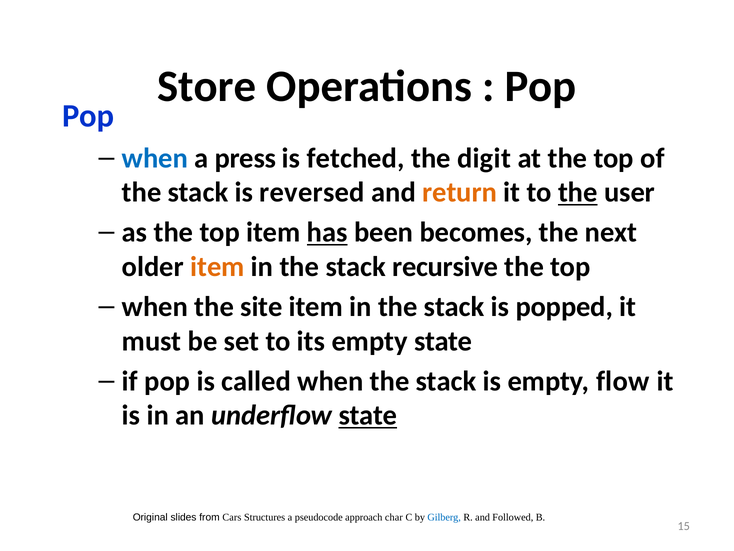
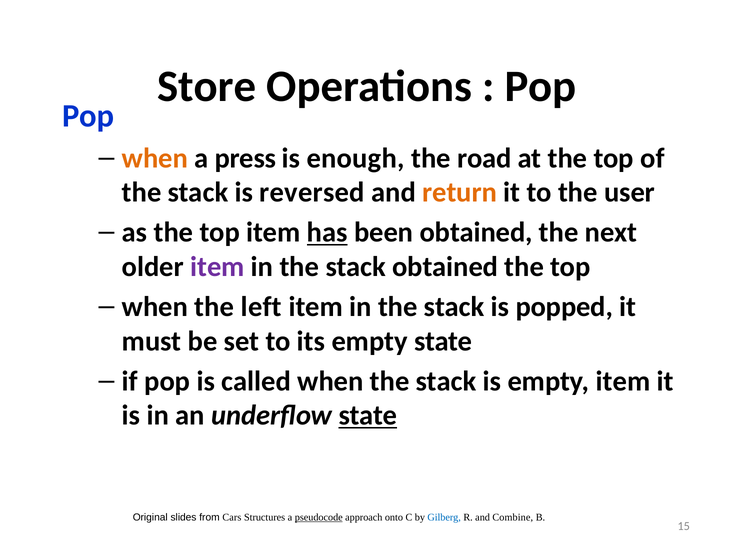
when colour: blue -> orange (155, 158)
fetched: fetched -> enough (355, 158)
digit: digit -> road (484, 158)
the underline: present -> none (578, 192)
been becomes: becomes -> obtained (476, 232)
item colour: orange -> purple (217, 267)
stack recursive: recursive -> obtained (445, 267)
site: site -> left (261, 307)
empty flow: flow -> item (623, 381)
pseudocode underline: none -> present (319, 517)
char: char -> onto (394, 517)
Followed: Followed -> Combine (513, 517)
